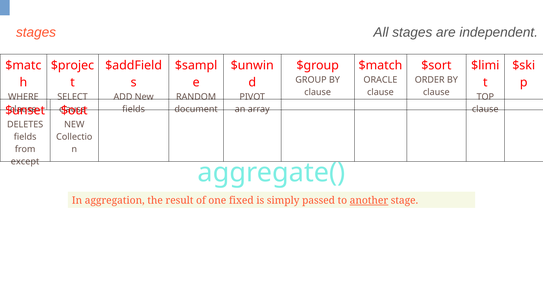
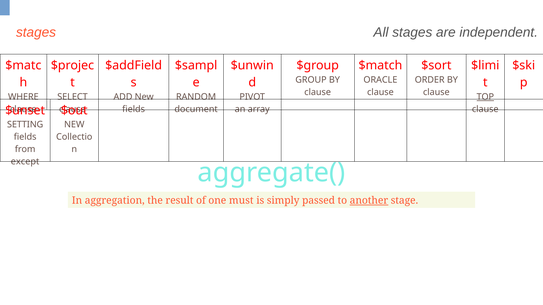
TOP underline: none -> present (485, 97)
DELETES: DELETES -> SETTING (25, 125)
fixed: fixed -> must (241, 201)
